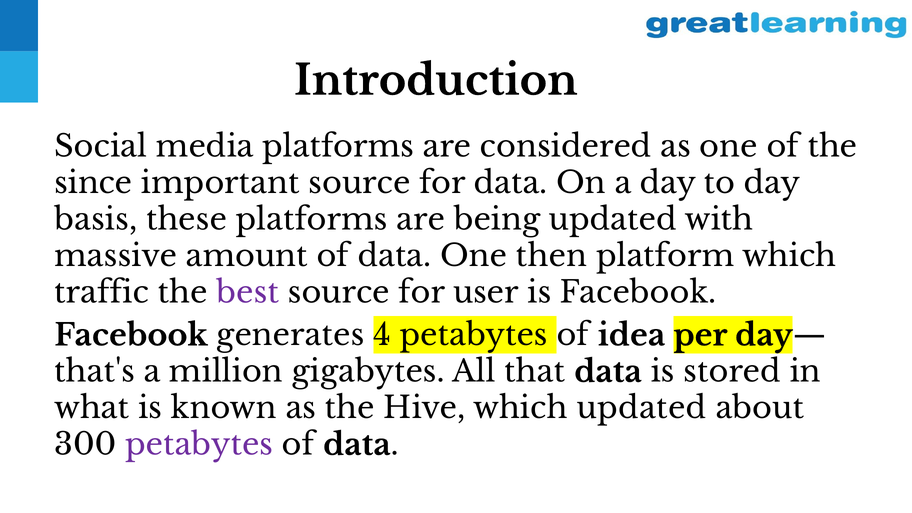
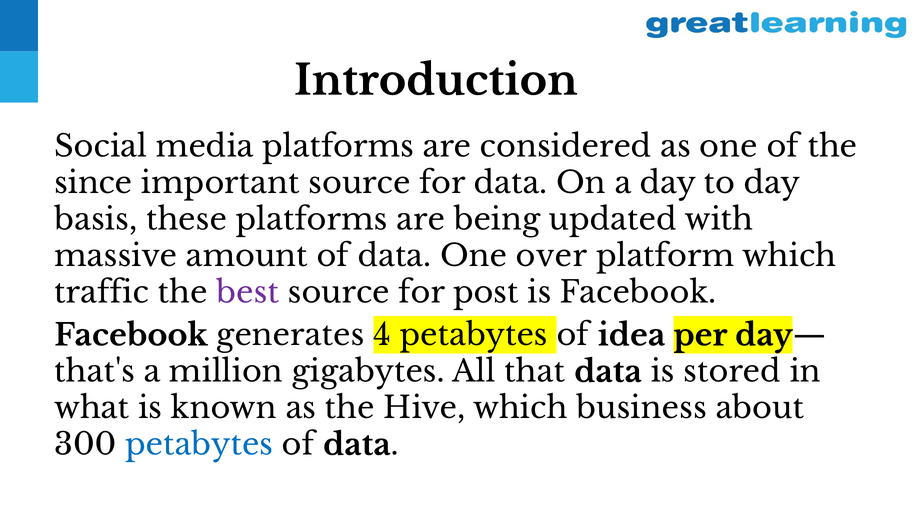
then: then -> over (552, 256)
user: user -> post (486, 293)
which updated: updated -> business (642, 408)
petabytes colour: purple -> blue (199, 445)
